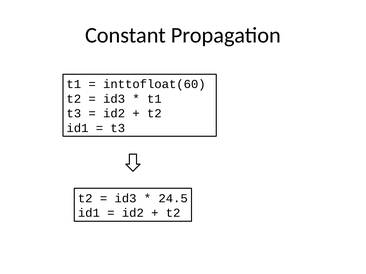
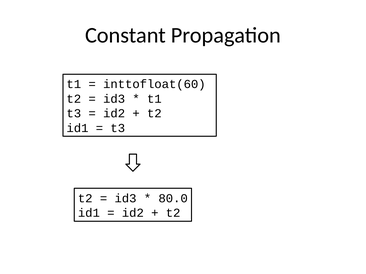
24.5: 24.5 -> 80.0 (173, 199)
